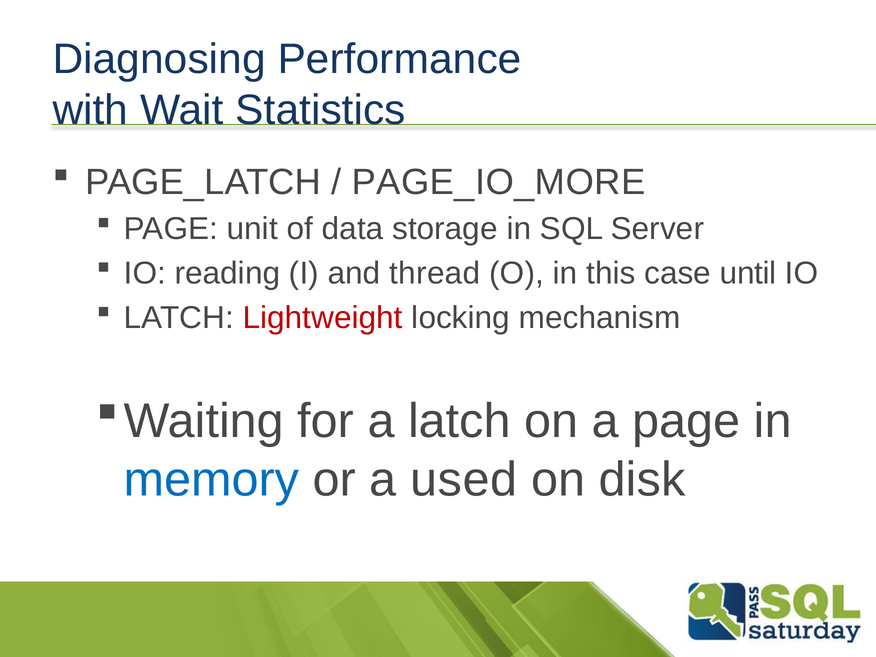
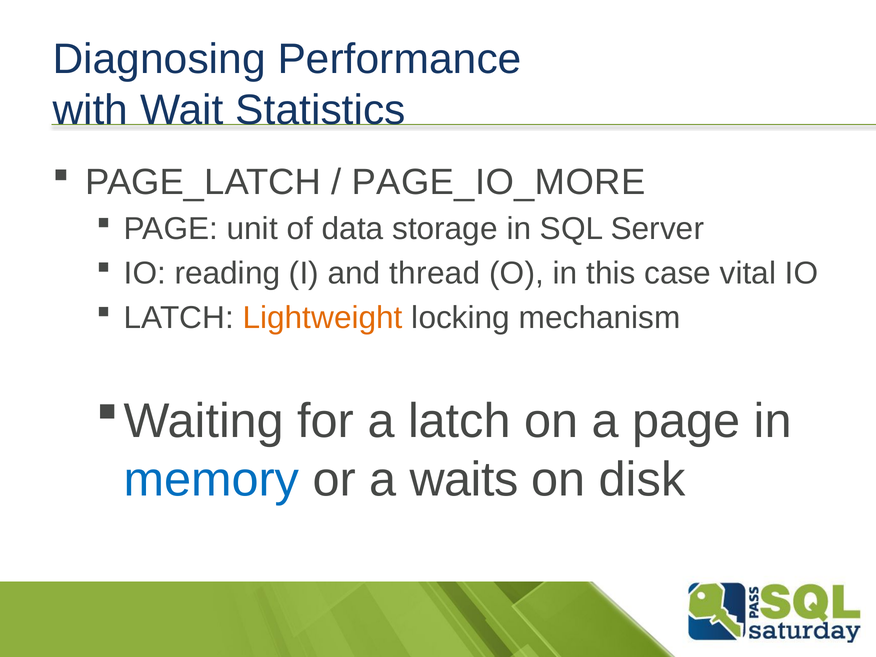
until: until -> vital (748, 273)
Lightweight colour: red -> orange (323, 318)
used: used -> waits (464, 480)
